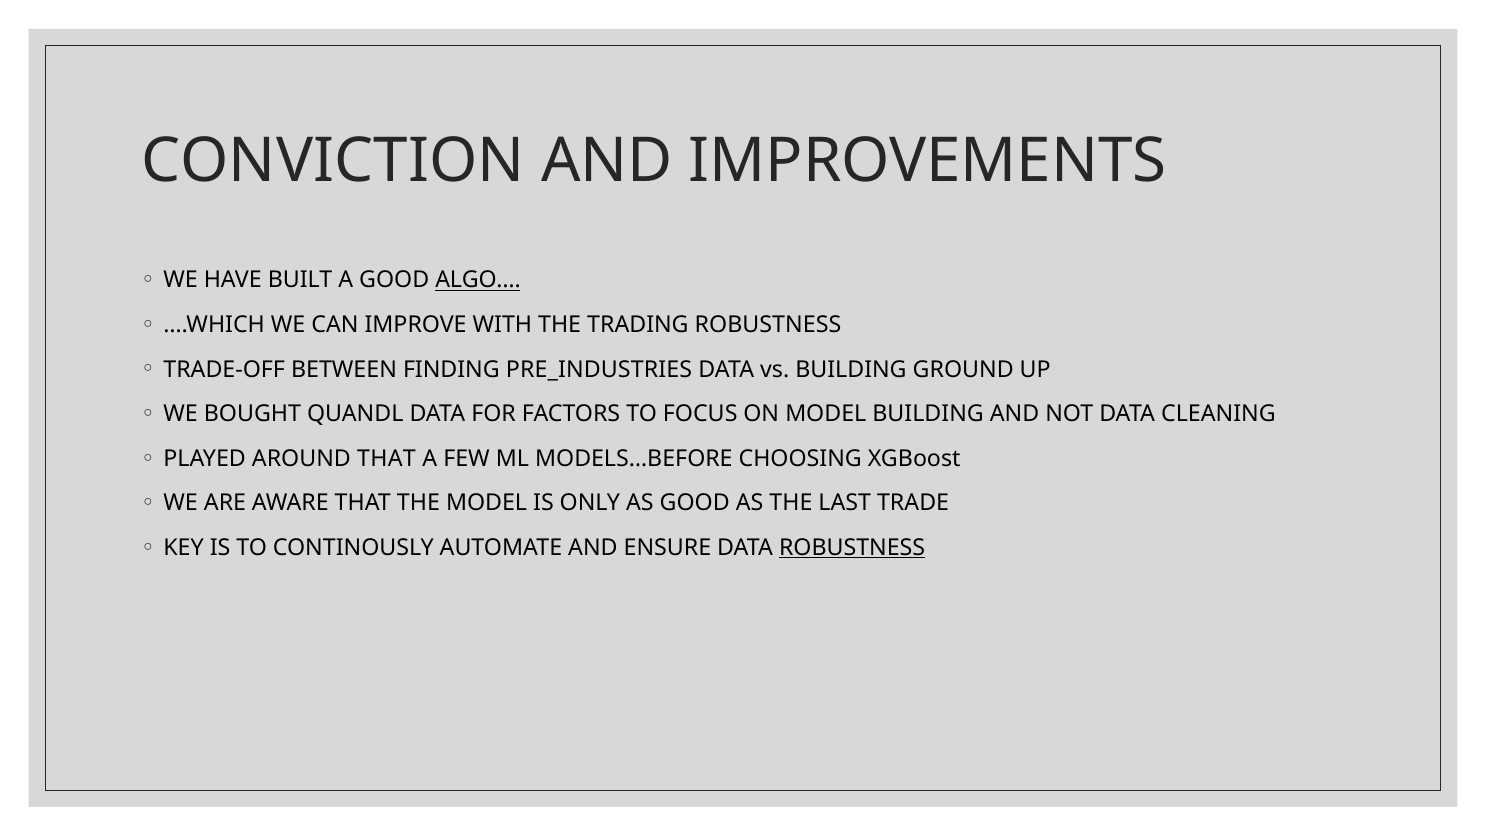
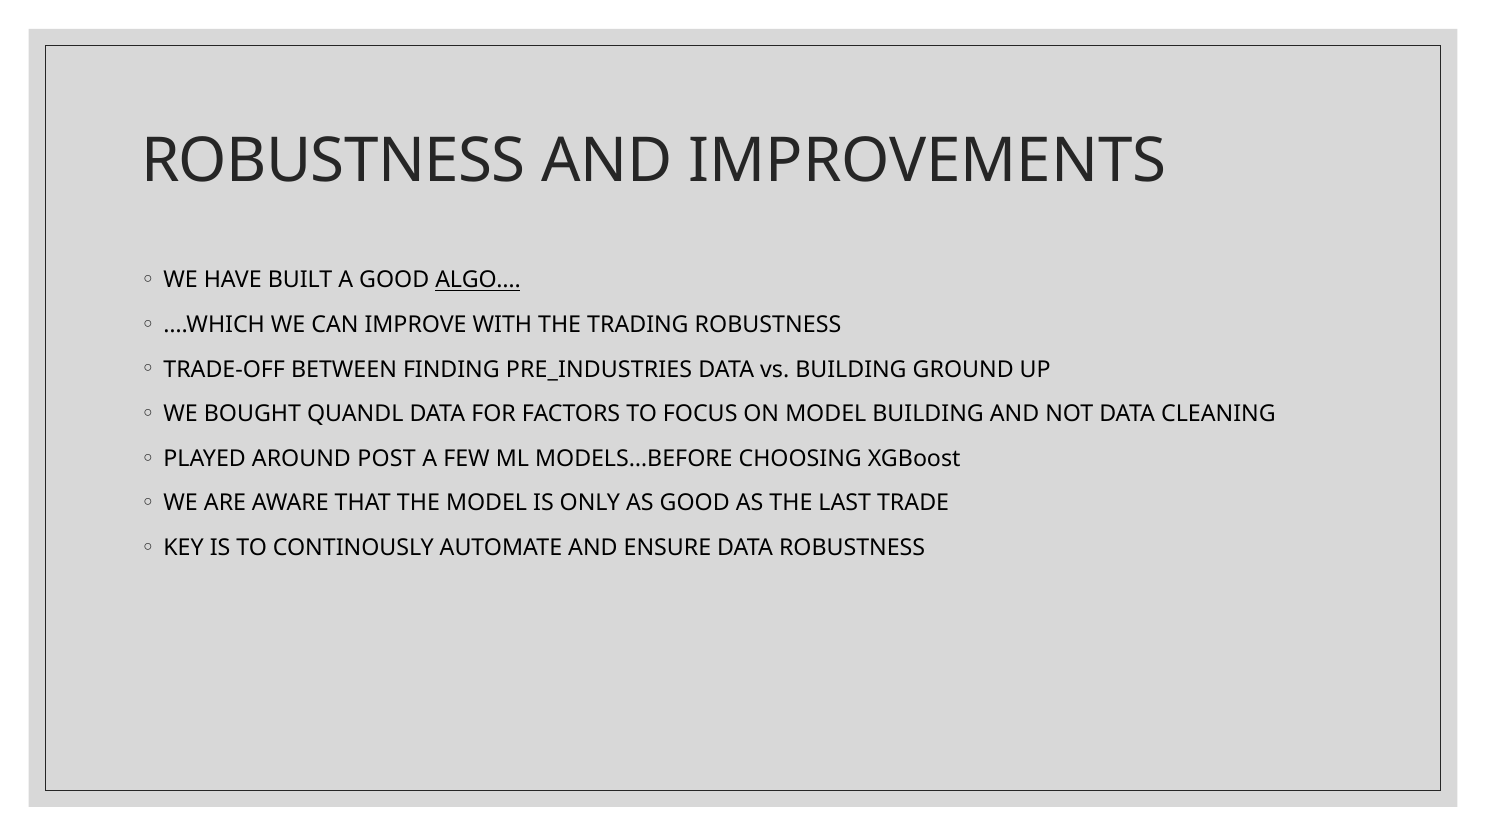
CONVICTION: CONVICTION -> ROBUSTNESS (333, 161)
AROUND THAT: THAT -> POST (387, 459)
ROBUSTNESS underline: present -> none (852, 548)
